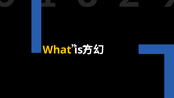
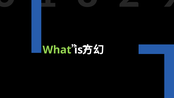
What colour: yellow -> light green (57, 50)
